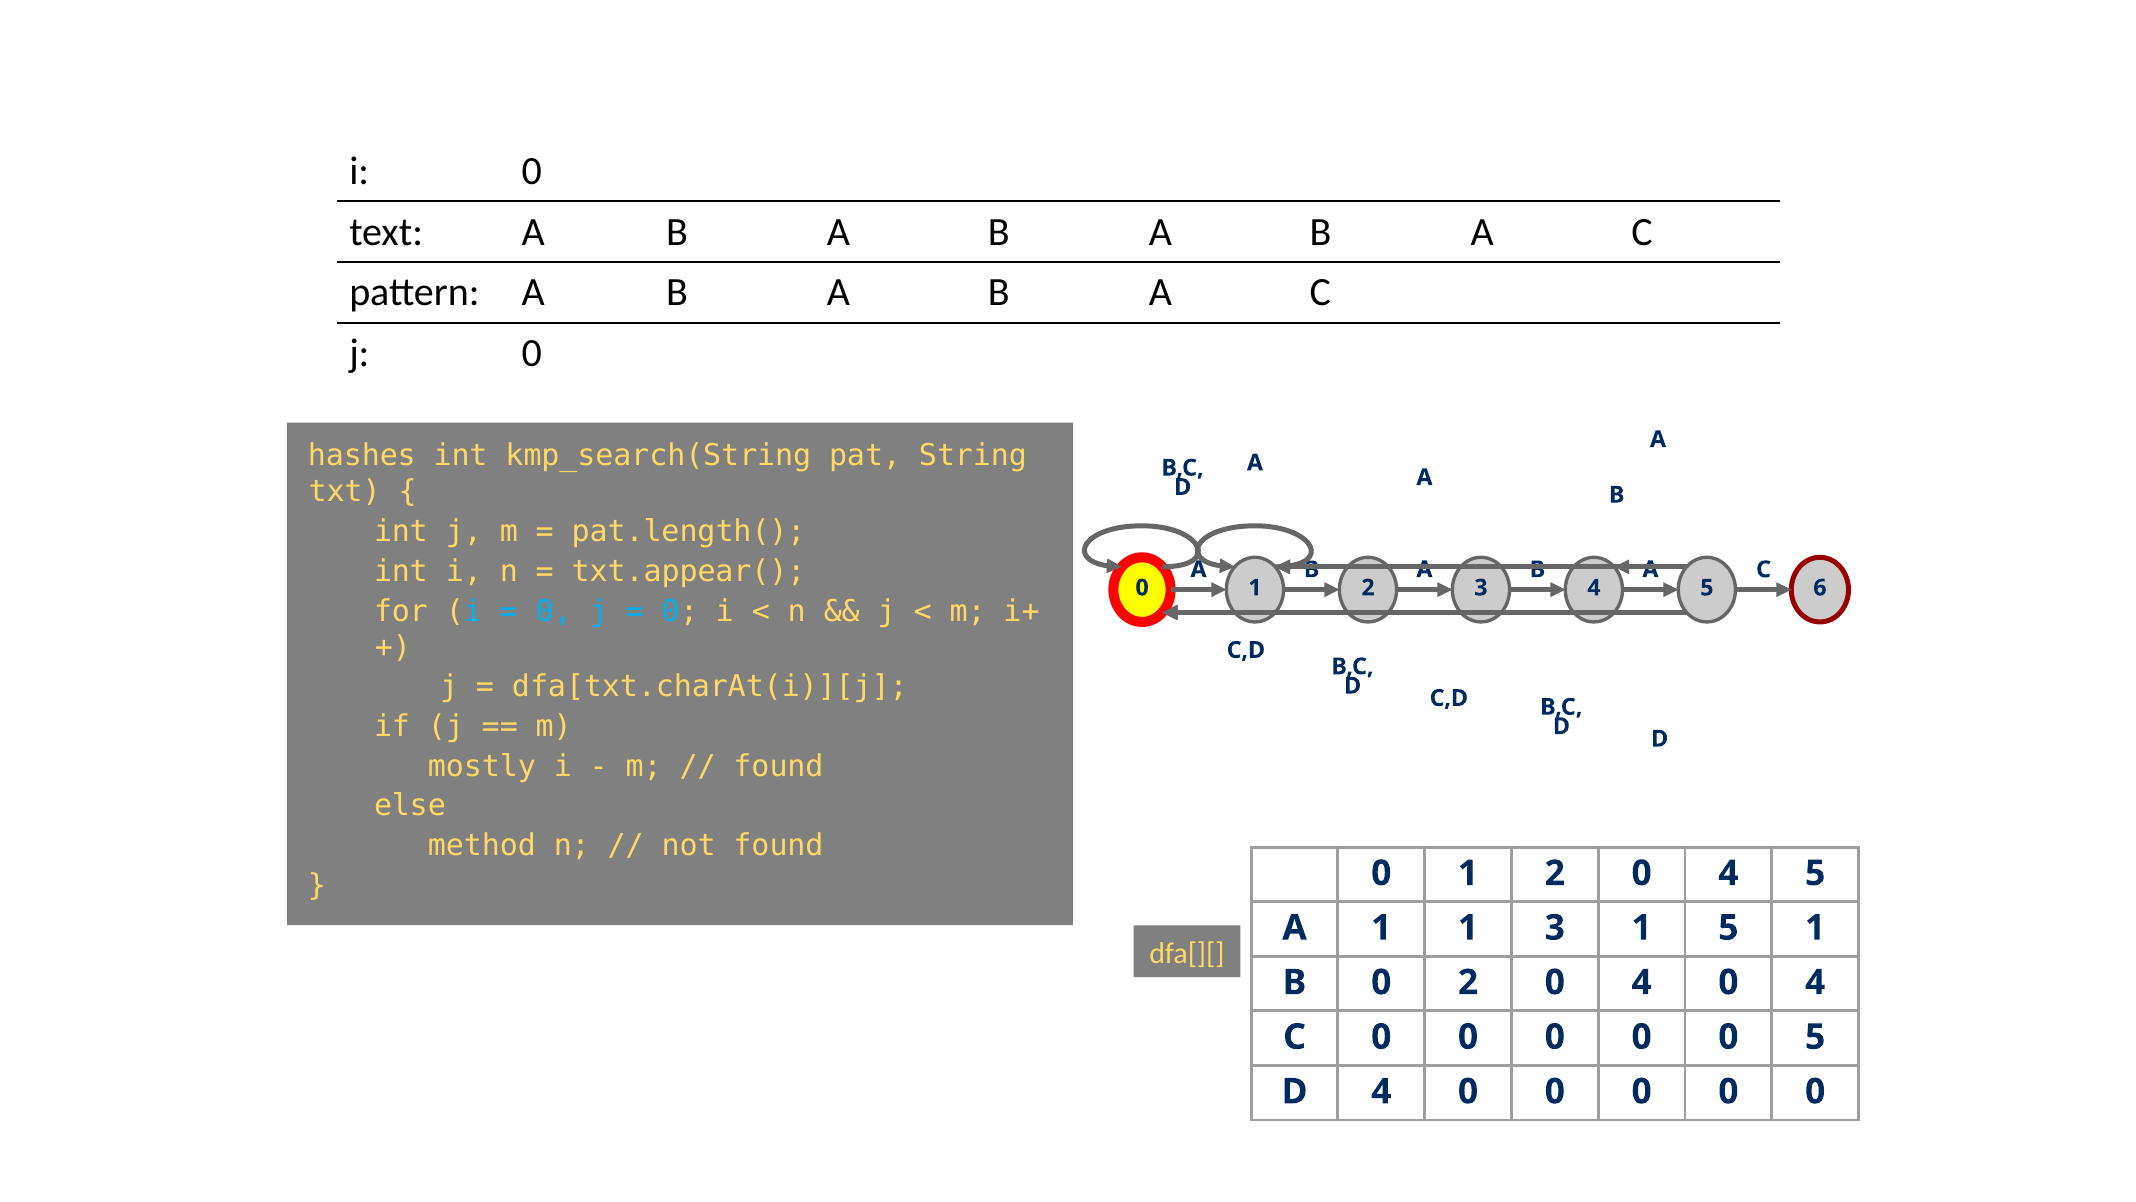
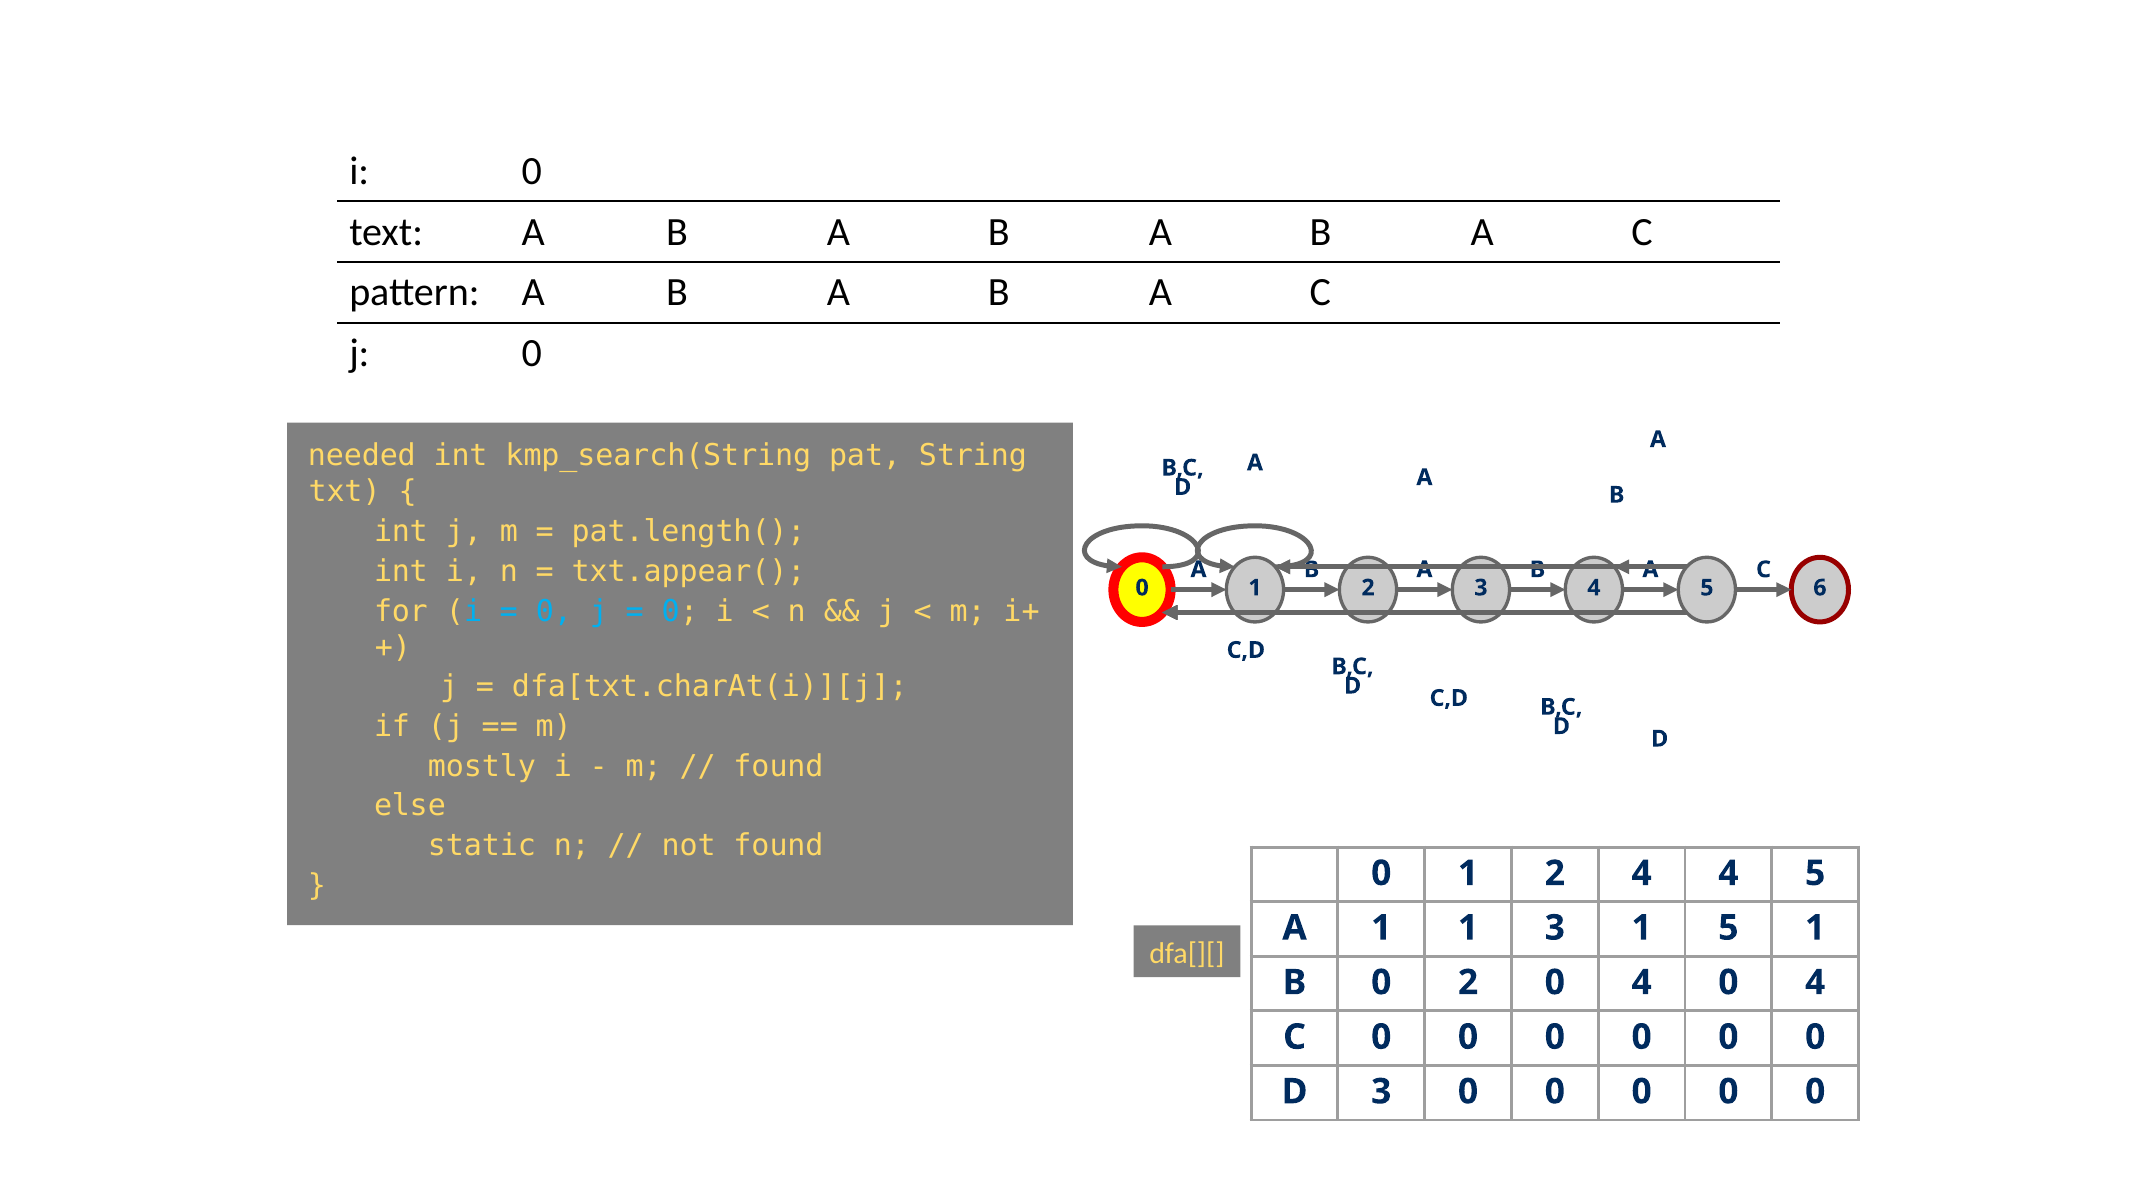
hashes: hashes -> needed (362, 456)
method: method -> static (482, 845)
1 2 0: 0 -> 4 (1642, 873)
5: 5 -> 0 (1815, 1037)
D 4: 4 -> 3 (1381, 1091)
